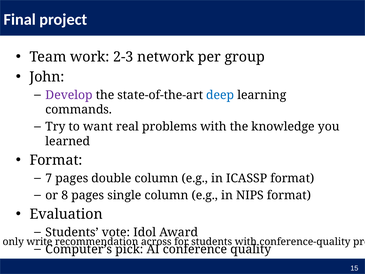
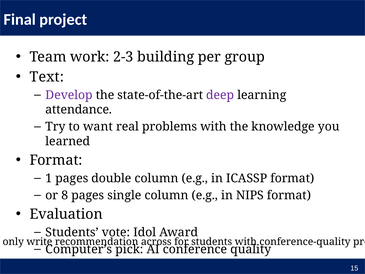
network: network -> building (166, 57)
John: John -> Text (47, 77)
deep colour: blue -> purple (220, 95)
commands: commands -> attendance (79, 110)
7: 7 -> 1 (49, 178)
